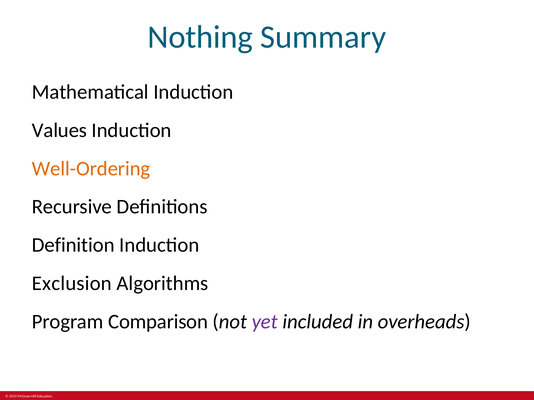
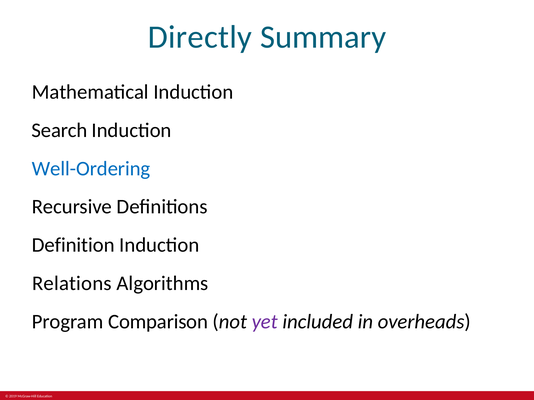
Nothing: Nothing -> Directly (200, 37)
Values: Values -> Search (59, 130)
Well-Ordering colour: orange -> blue (91, 169)
Exclusion: Exclusion -> Relations (72, 284)
